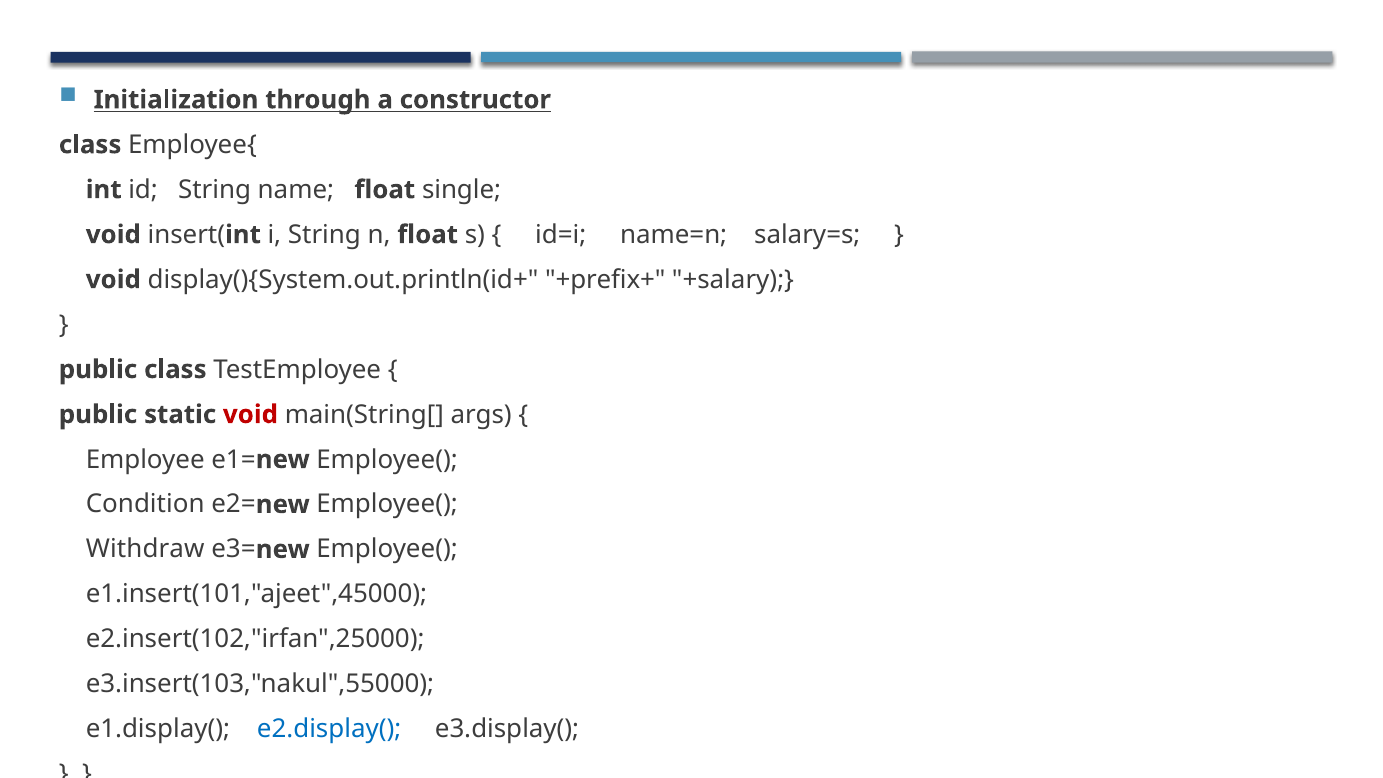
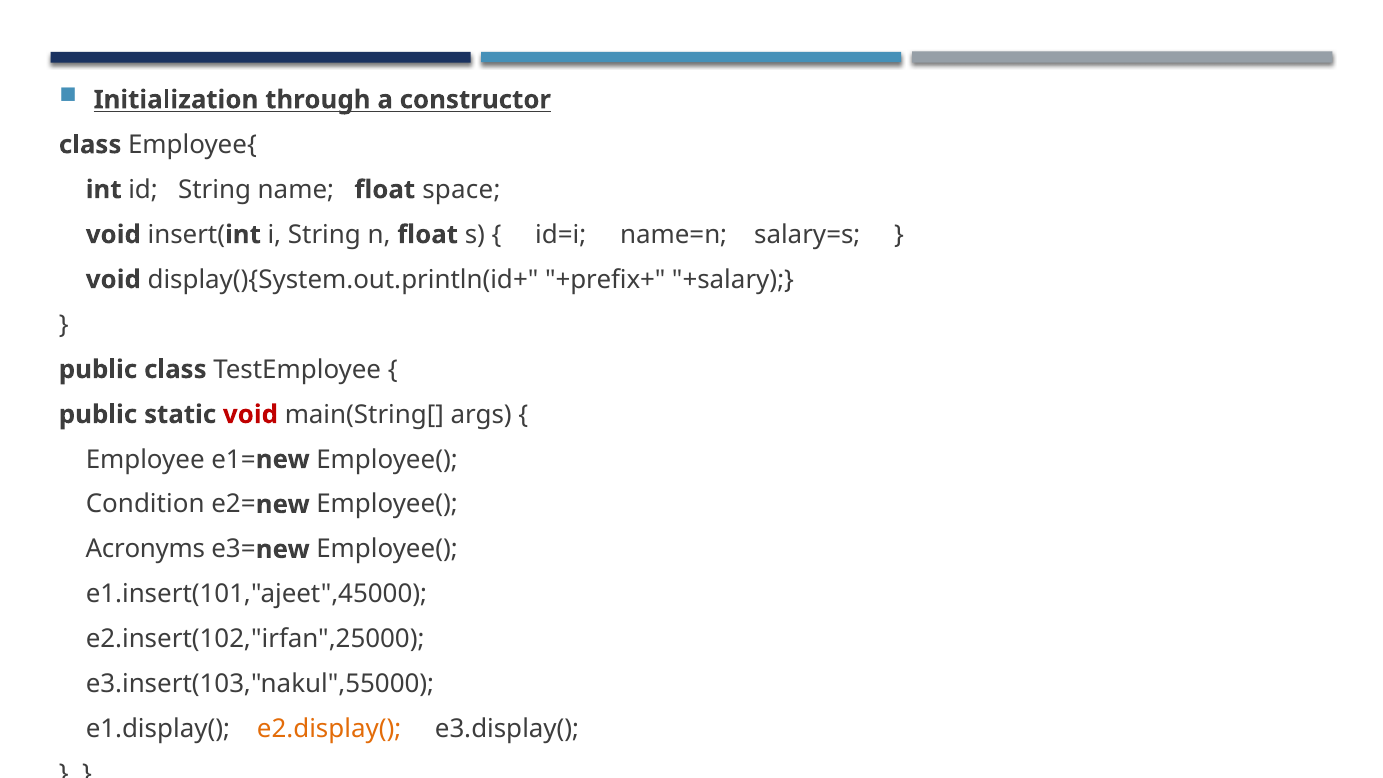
single: single -> space (461, 190)
Withdraw: Withdraw -> Acronyms (145, 549)
e2.display( colour: blue -> orange (329, 729)
